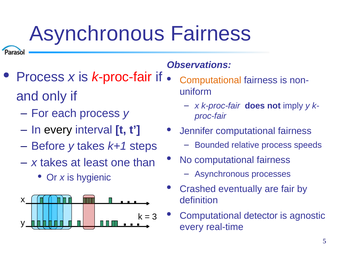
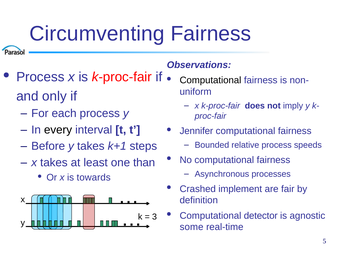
Asynchronous: Asynchronous -> Circumventing (97, 34)
Computational colour: orange -> black (210, 80)
hygienic: hygienic -> towards (94, 177)
eventually: eventually -> implement (240, 189)
every: every -> some (192, 227)
